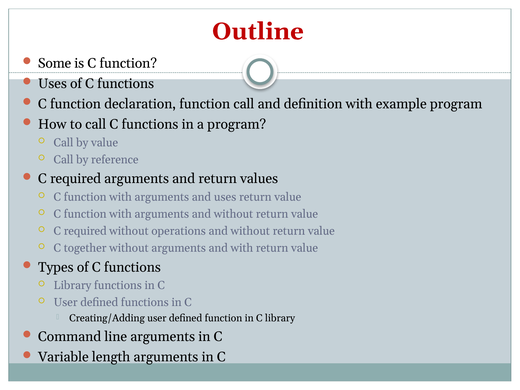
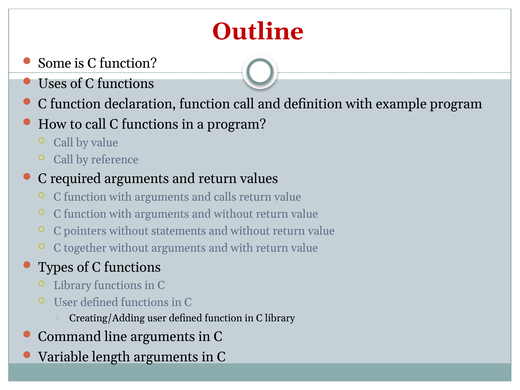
and uses: uses -> calls (225, 197)
required: required -> pointers (85, 231)
operations: operations -> statements (179, 231)
